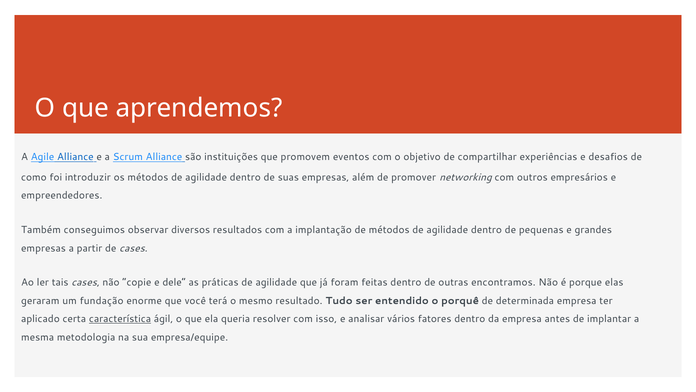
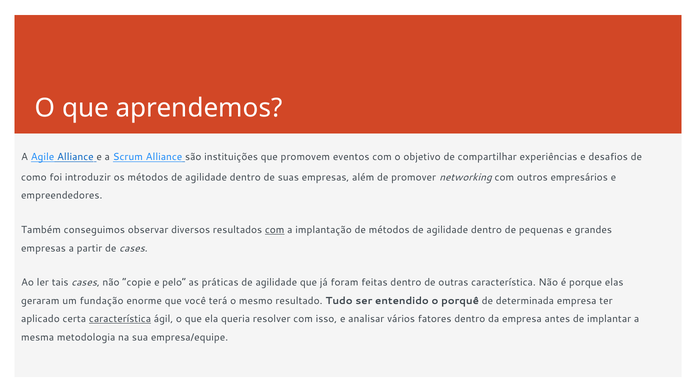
com underline: none -> present (275, 230)
dele: dele -> pelo (174, 282)
outras encontramos: encontramos -> característica (503, 282)
